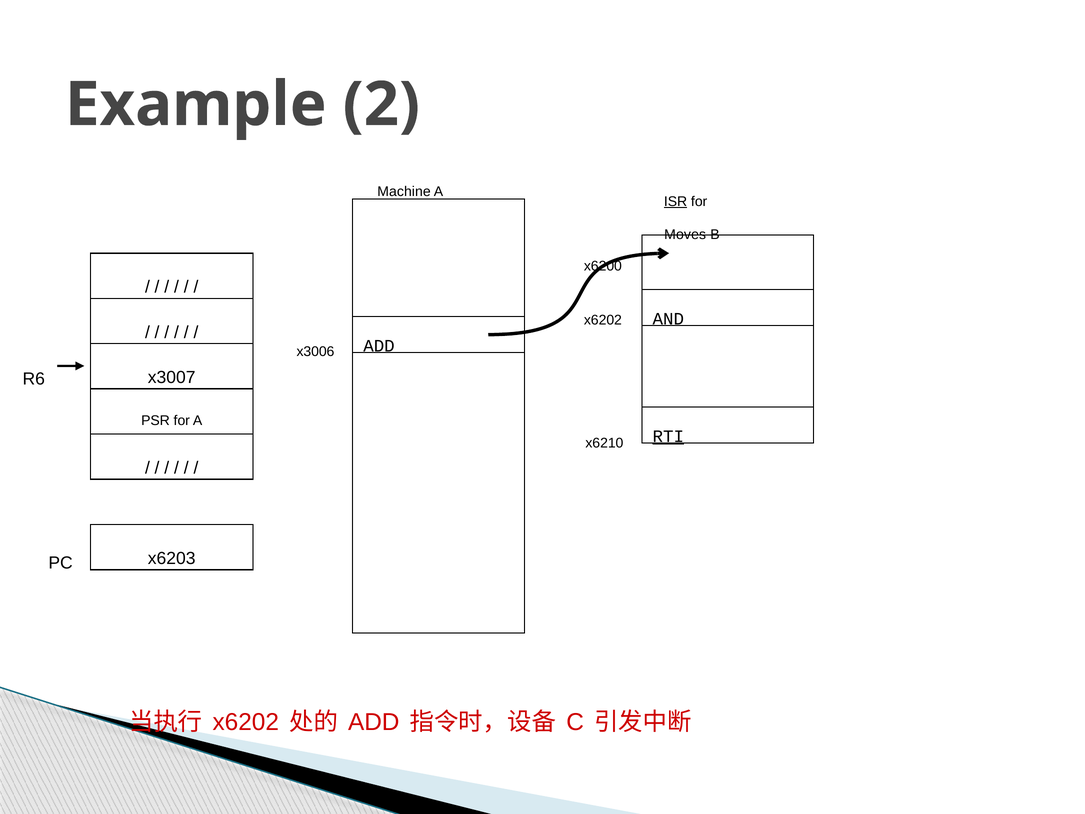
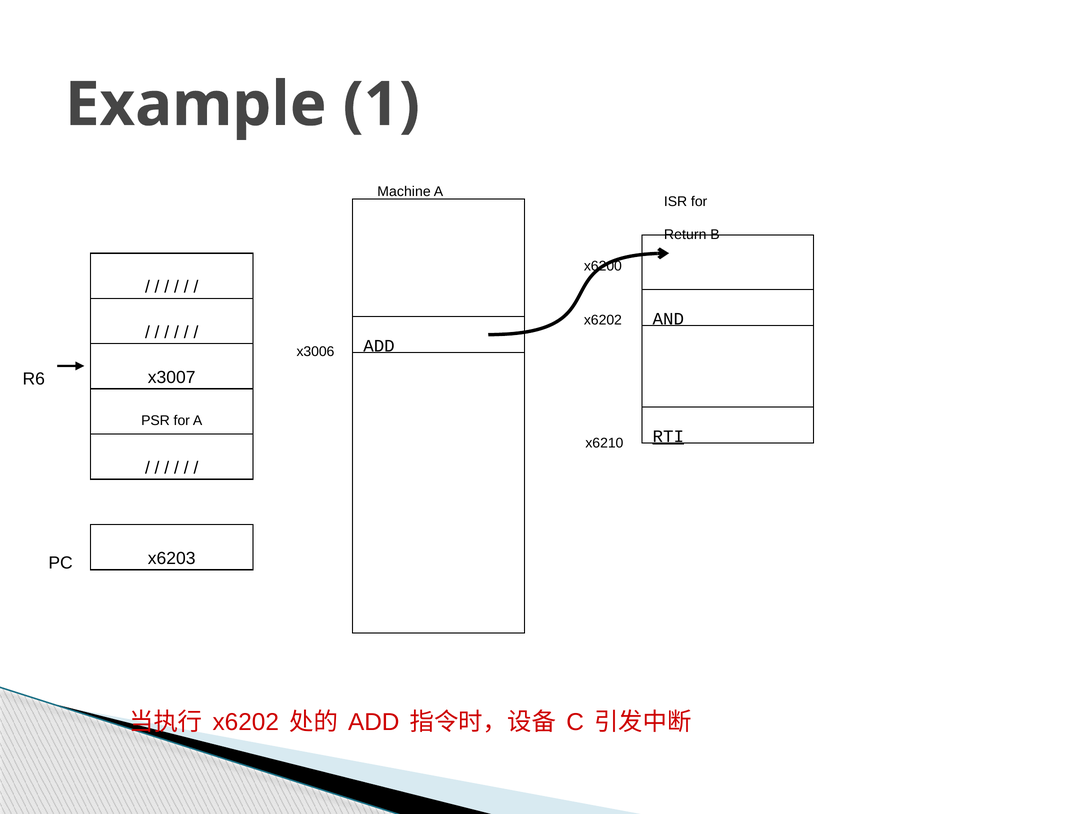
2: 2 -> 1 (381, 105)
ISR underline: present -> none (676, 201)
Moves: Moves -> Return (685, 234)
